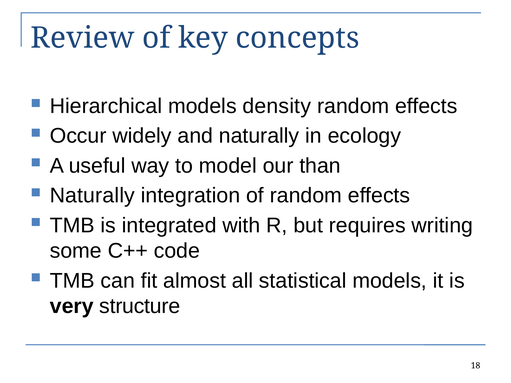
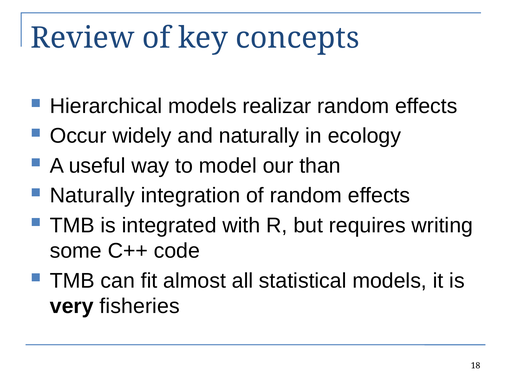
density: density -> realizar (277, 106)
structure: structure -> fisheries (140, 306)
